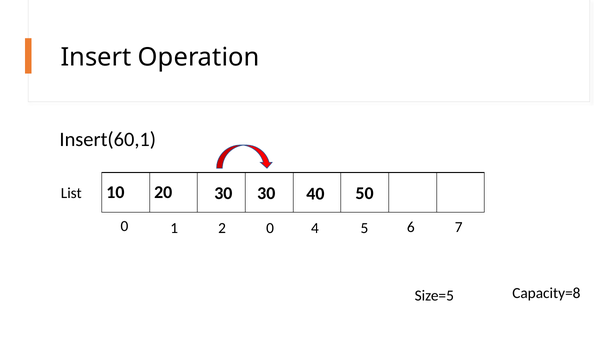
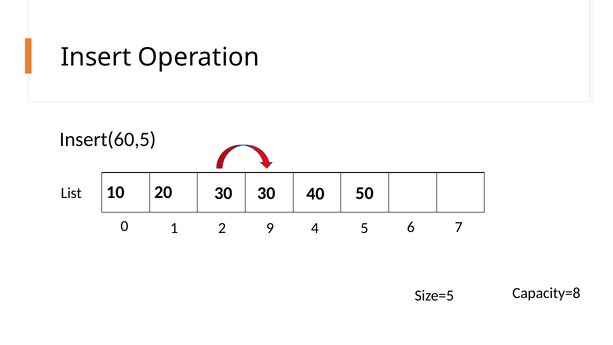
Insert(60,1: Insert(60,1 -> Insert(60,5 (108, 139)
2 0: 0 -> 9 (270, 228)
